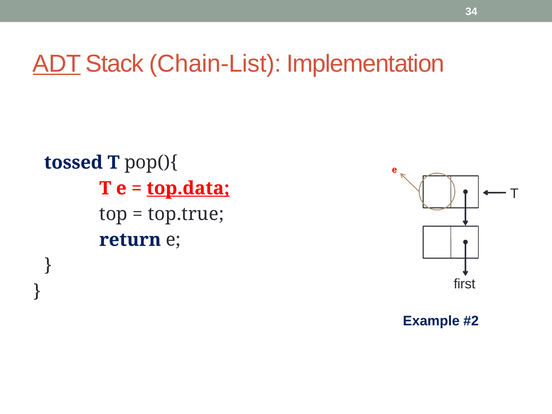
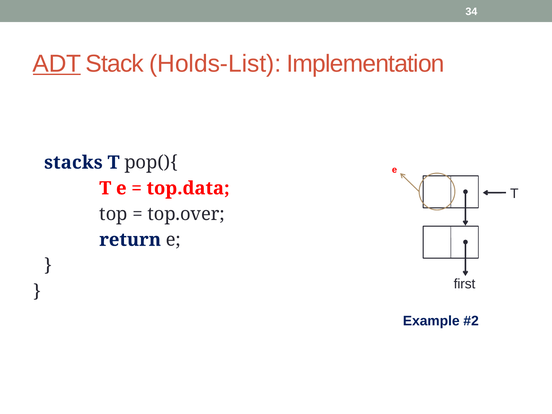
Chain-List: Chain-List -> Holds-List (215, 64)
tossed: tossed -> stacks (73, 163)
top.data underline: present -> none (188, 188)
top.true: top.true -> top.over (186, 214)
